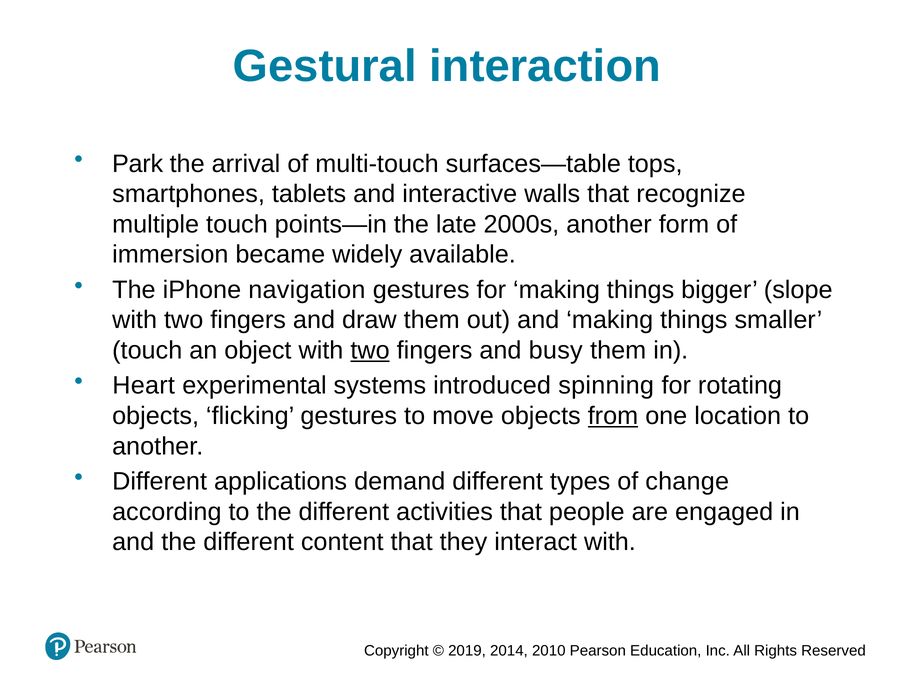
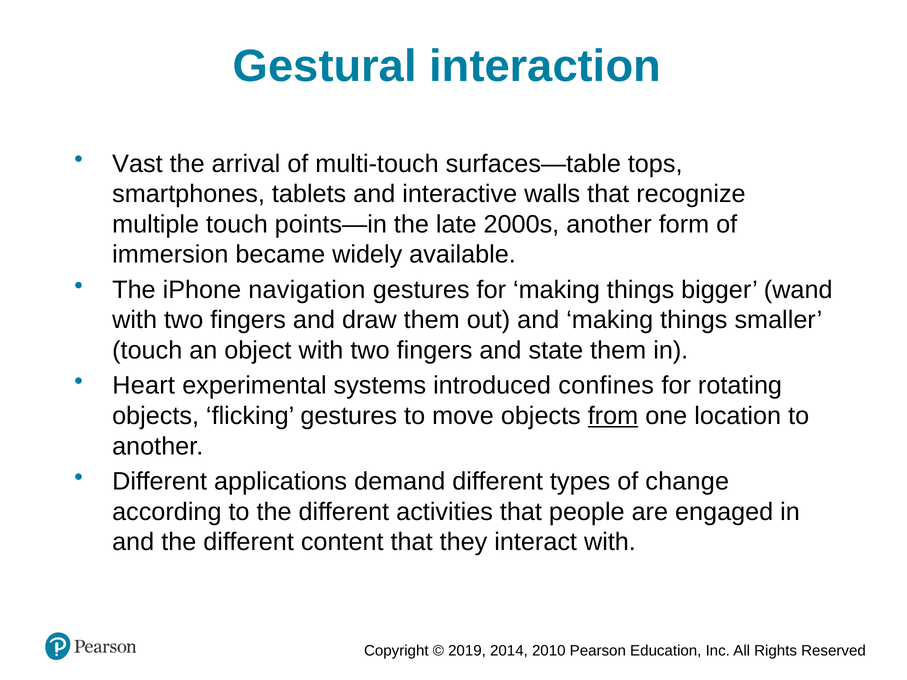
Park: Park -> Vast (137, 164)
slope: slope -> wand (798, 290)
two underline: present -> none (370, 350)
busy: busy -> state (556, 350)
spinning: spinning -> confines (606, 386)
